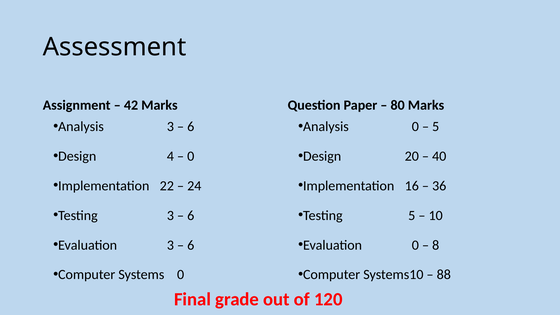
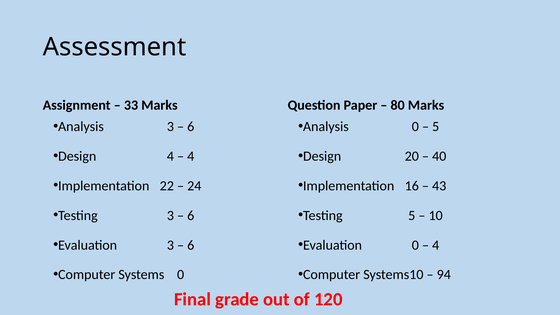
42: 42 -> 33 (131, 105)
0: 0 -> 4 (191, 156)
36: 36 -> 43 (439, 186)
8: 8 -> 4 (436, 245)
88: 88 -> 94 (444, 275)
